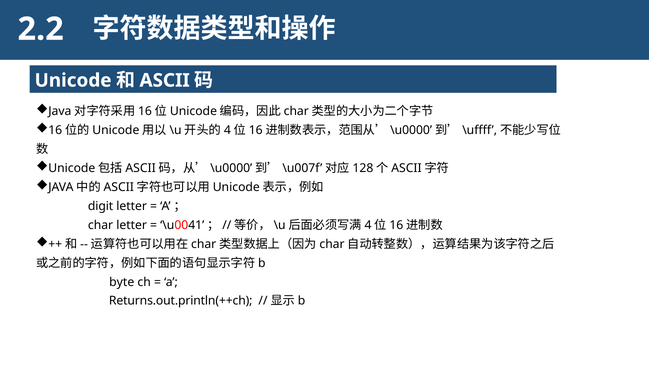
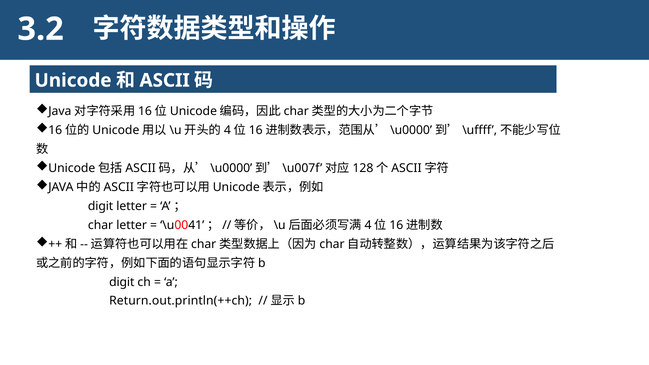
2.2: 2.2 -> 3.2 (41, 29)
byte: byte -> digit (122, 282)
Returns.out.println(++ch: Returns.out.println(++ch -> Return.out.println(++ch (181, 301)
